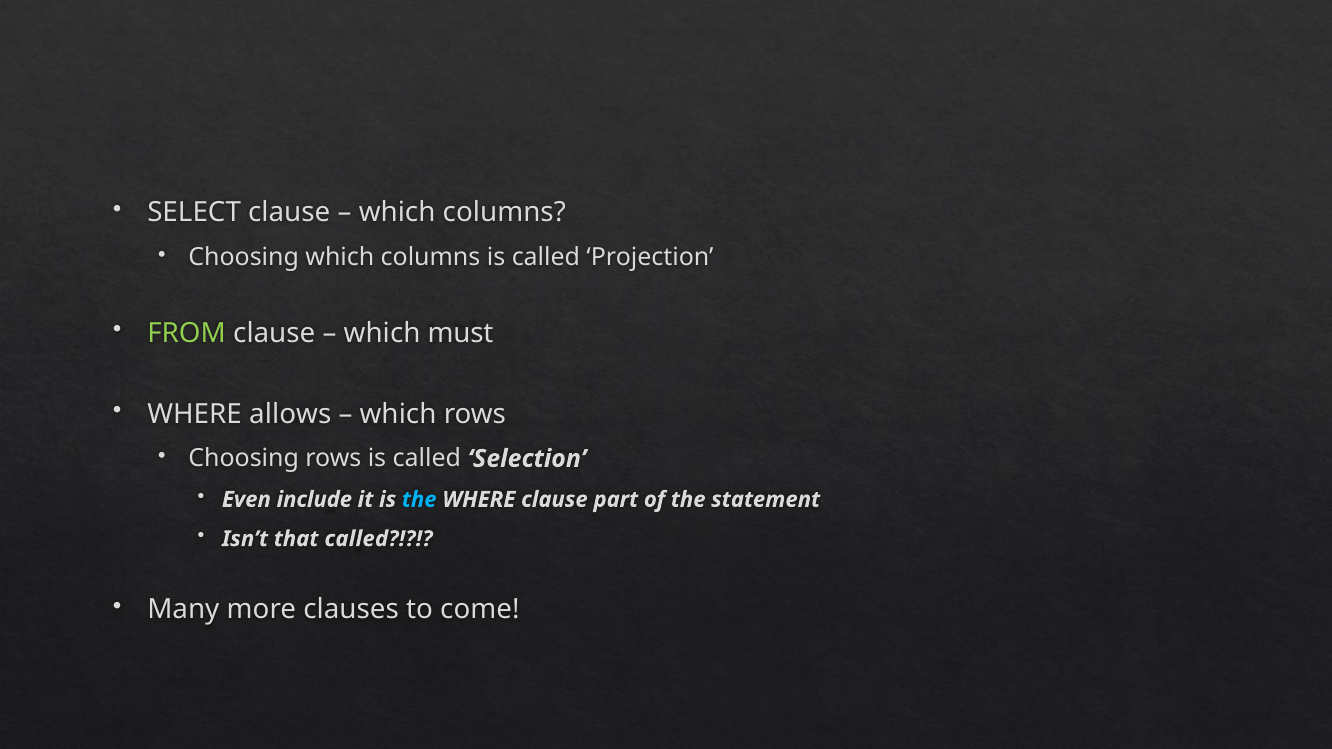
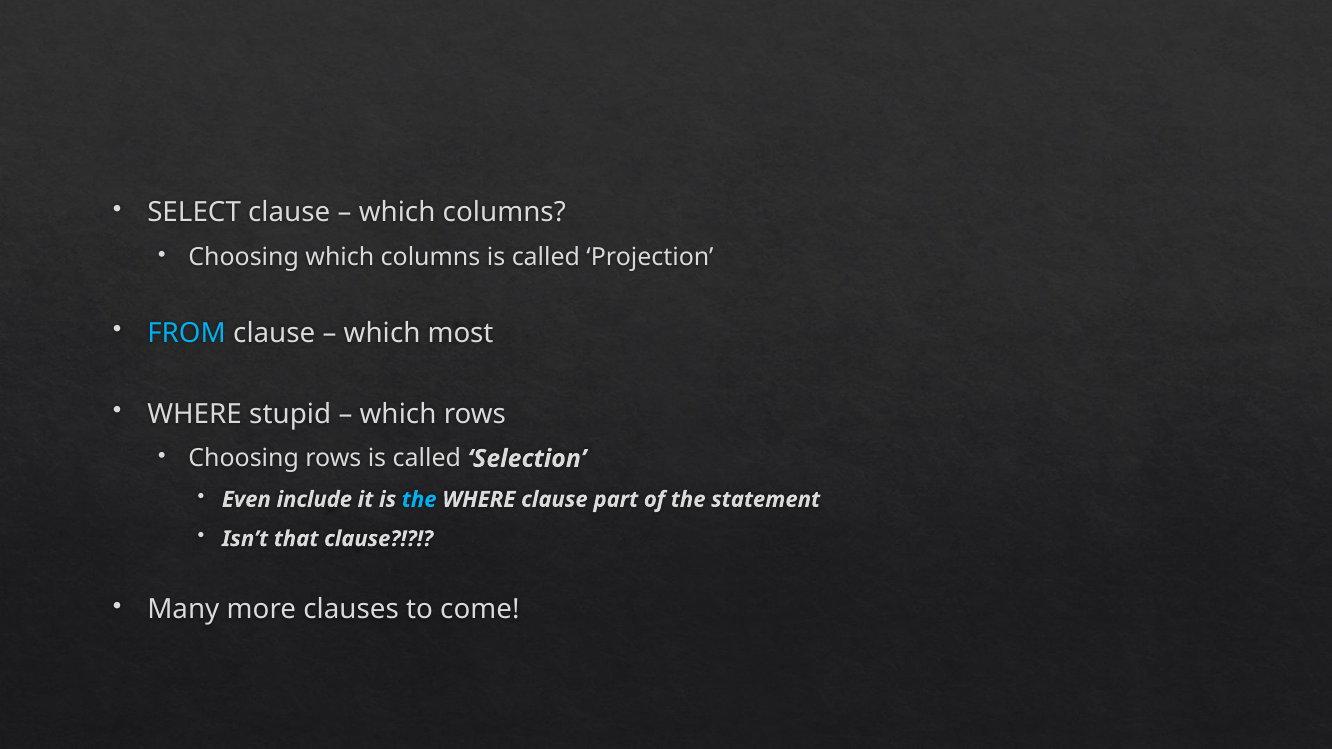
FROM colour: light green -> light blue (187, 333)
must: must -> most (461, 333)
allows: allows -> stupid (290, 414)
that called: called -> clause (379, 539)
